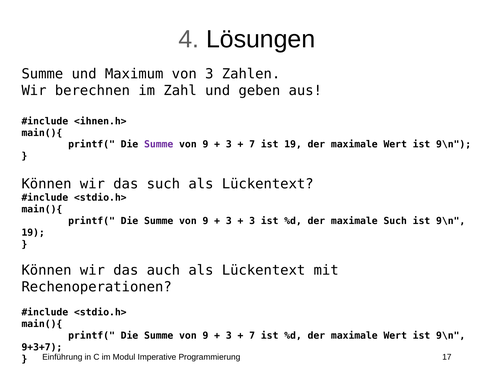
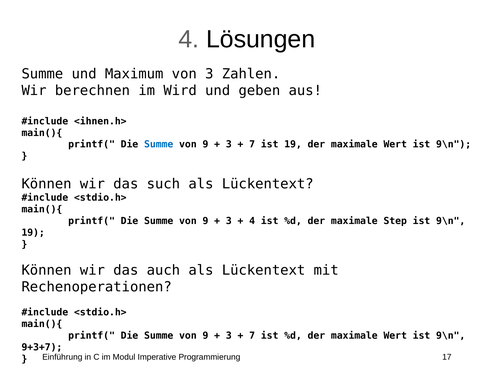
Zahl: Zahl -> Wird (180, 91)
Summe colour: purple -> blue (159, 144)
3: 3 -> 4 (252, 221)
maximale Such: Such -> Step (395, 221)
